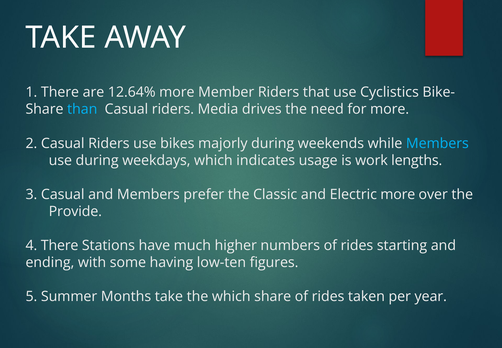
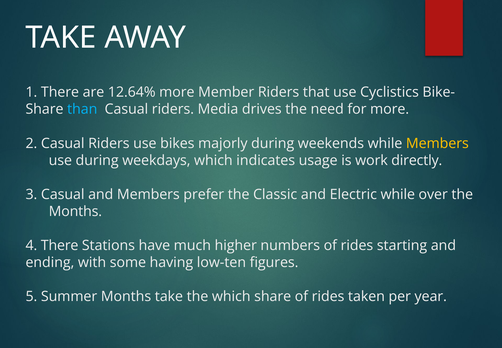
Members colour: light blue -> yellow (437, 143)
lengths: lengths -> directly (417, 160)
Electric more: more -> while (398, 194)
Provide: Provide -> Months (75, 211)
